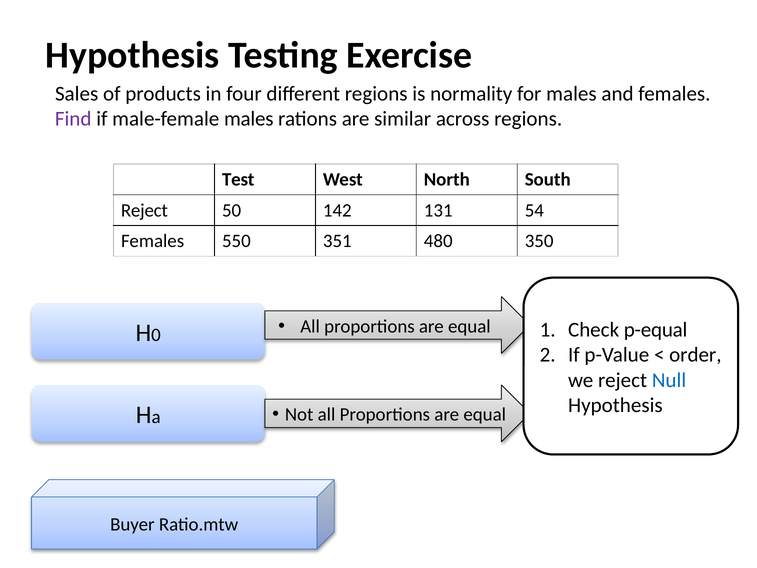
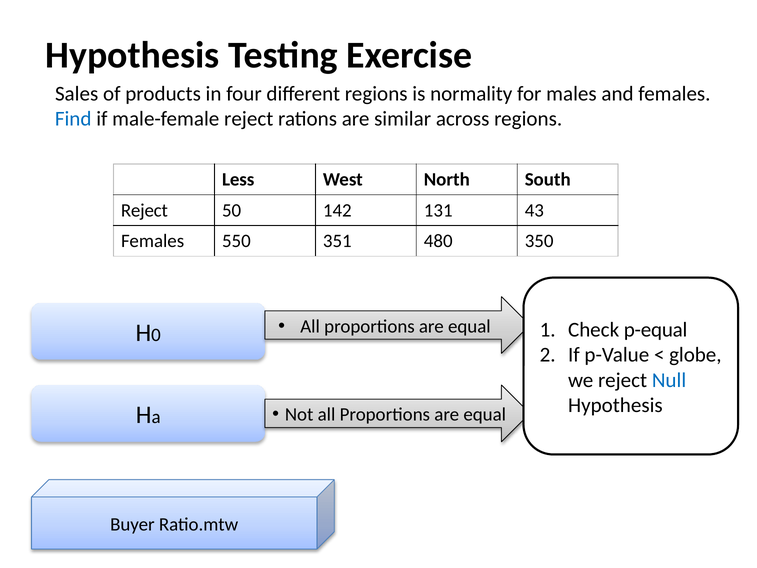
Find colour: purple -> blue (73, 119)
male-female males: males -> reject (249, 119)
Test: Test -> Less (238, 180)
54: 54 -> 43 (534, 210)
order: order -> globe (695, 355)
